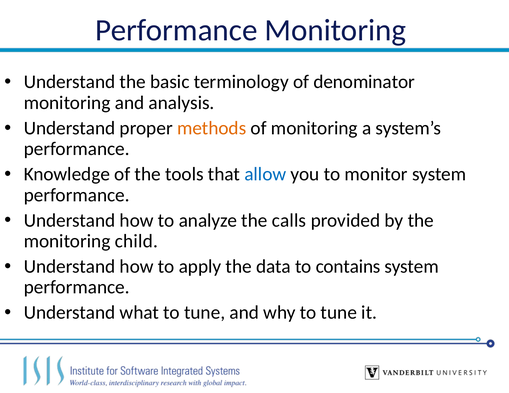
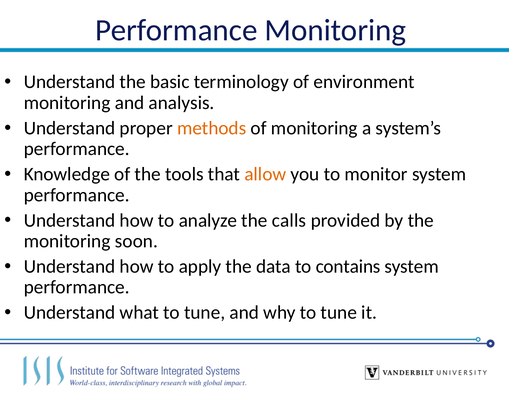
denominator: denominator -> environment (364, 82)
allow colour: blue -> orange (265, 174)
child: child -> soon (136, 241)
